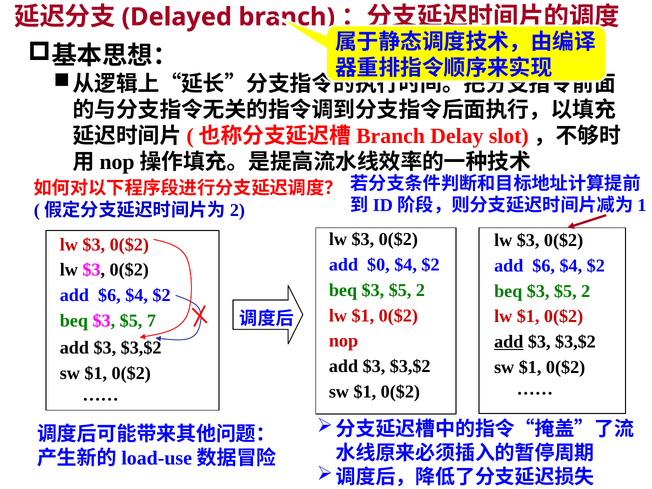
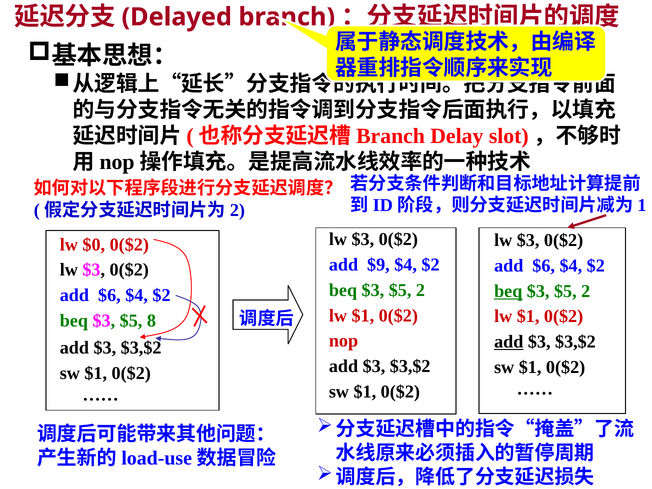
$3: $3 -> $0 (94, 245)
$0: $0 -> $9 (378, 265)
beq underline: none -> present (508, 291)
7: 7 -> 8 (151, 321)
